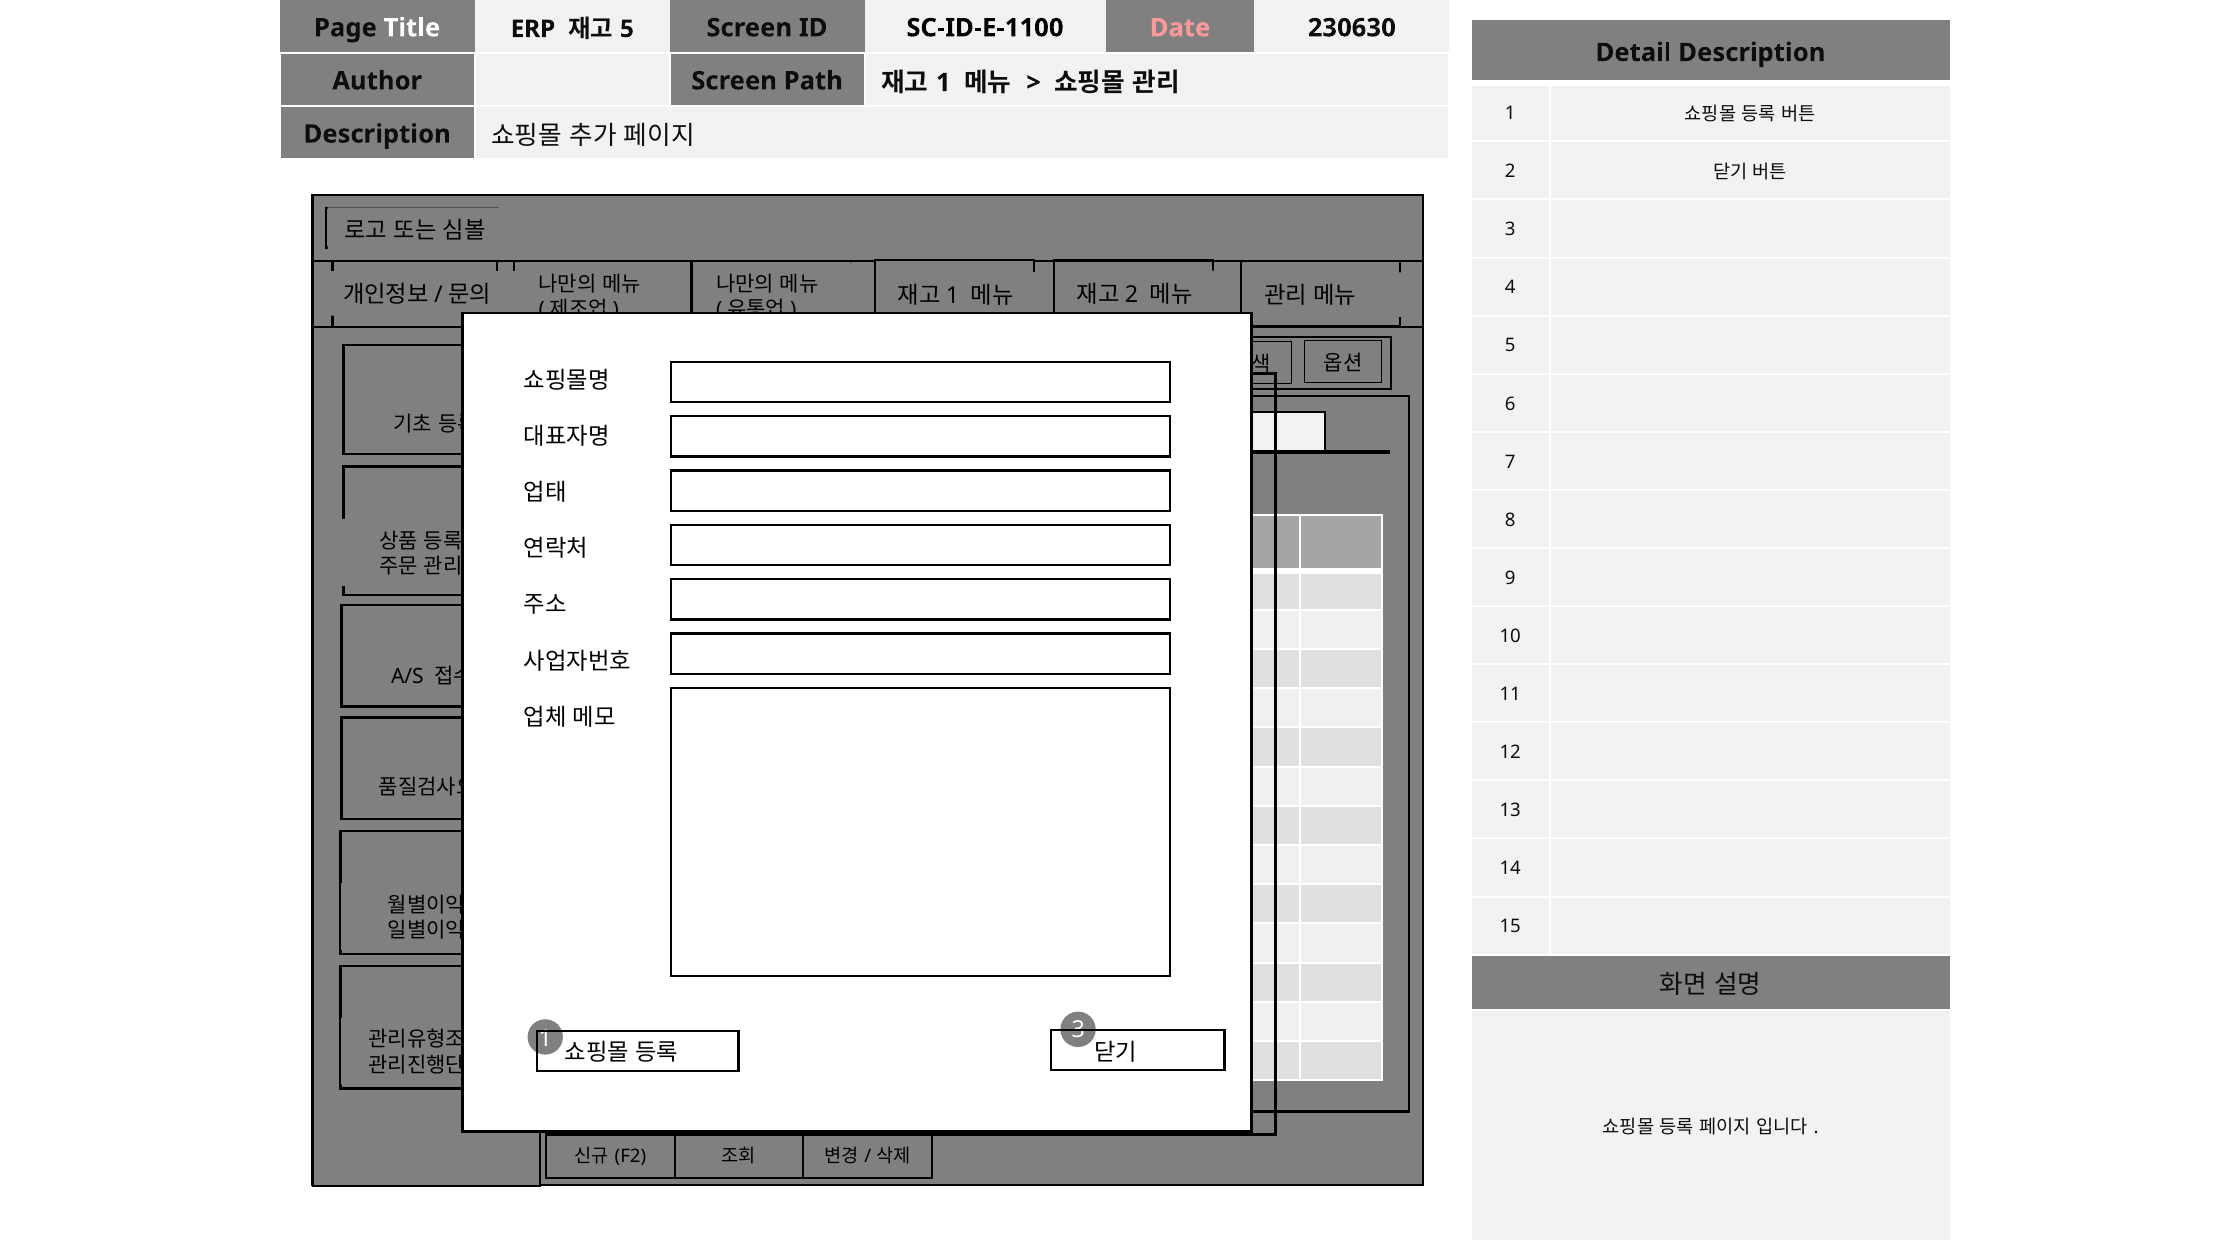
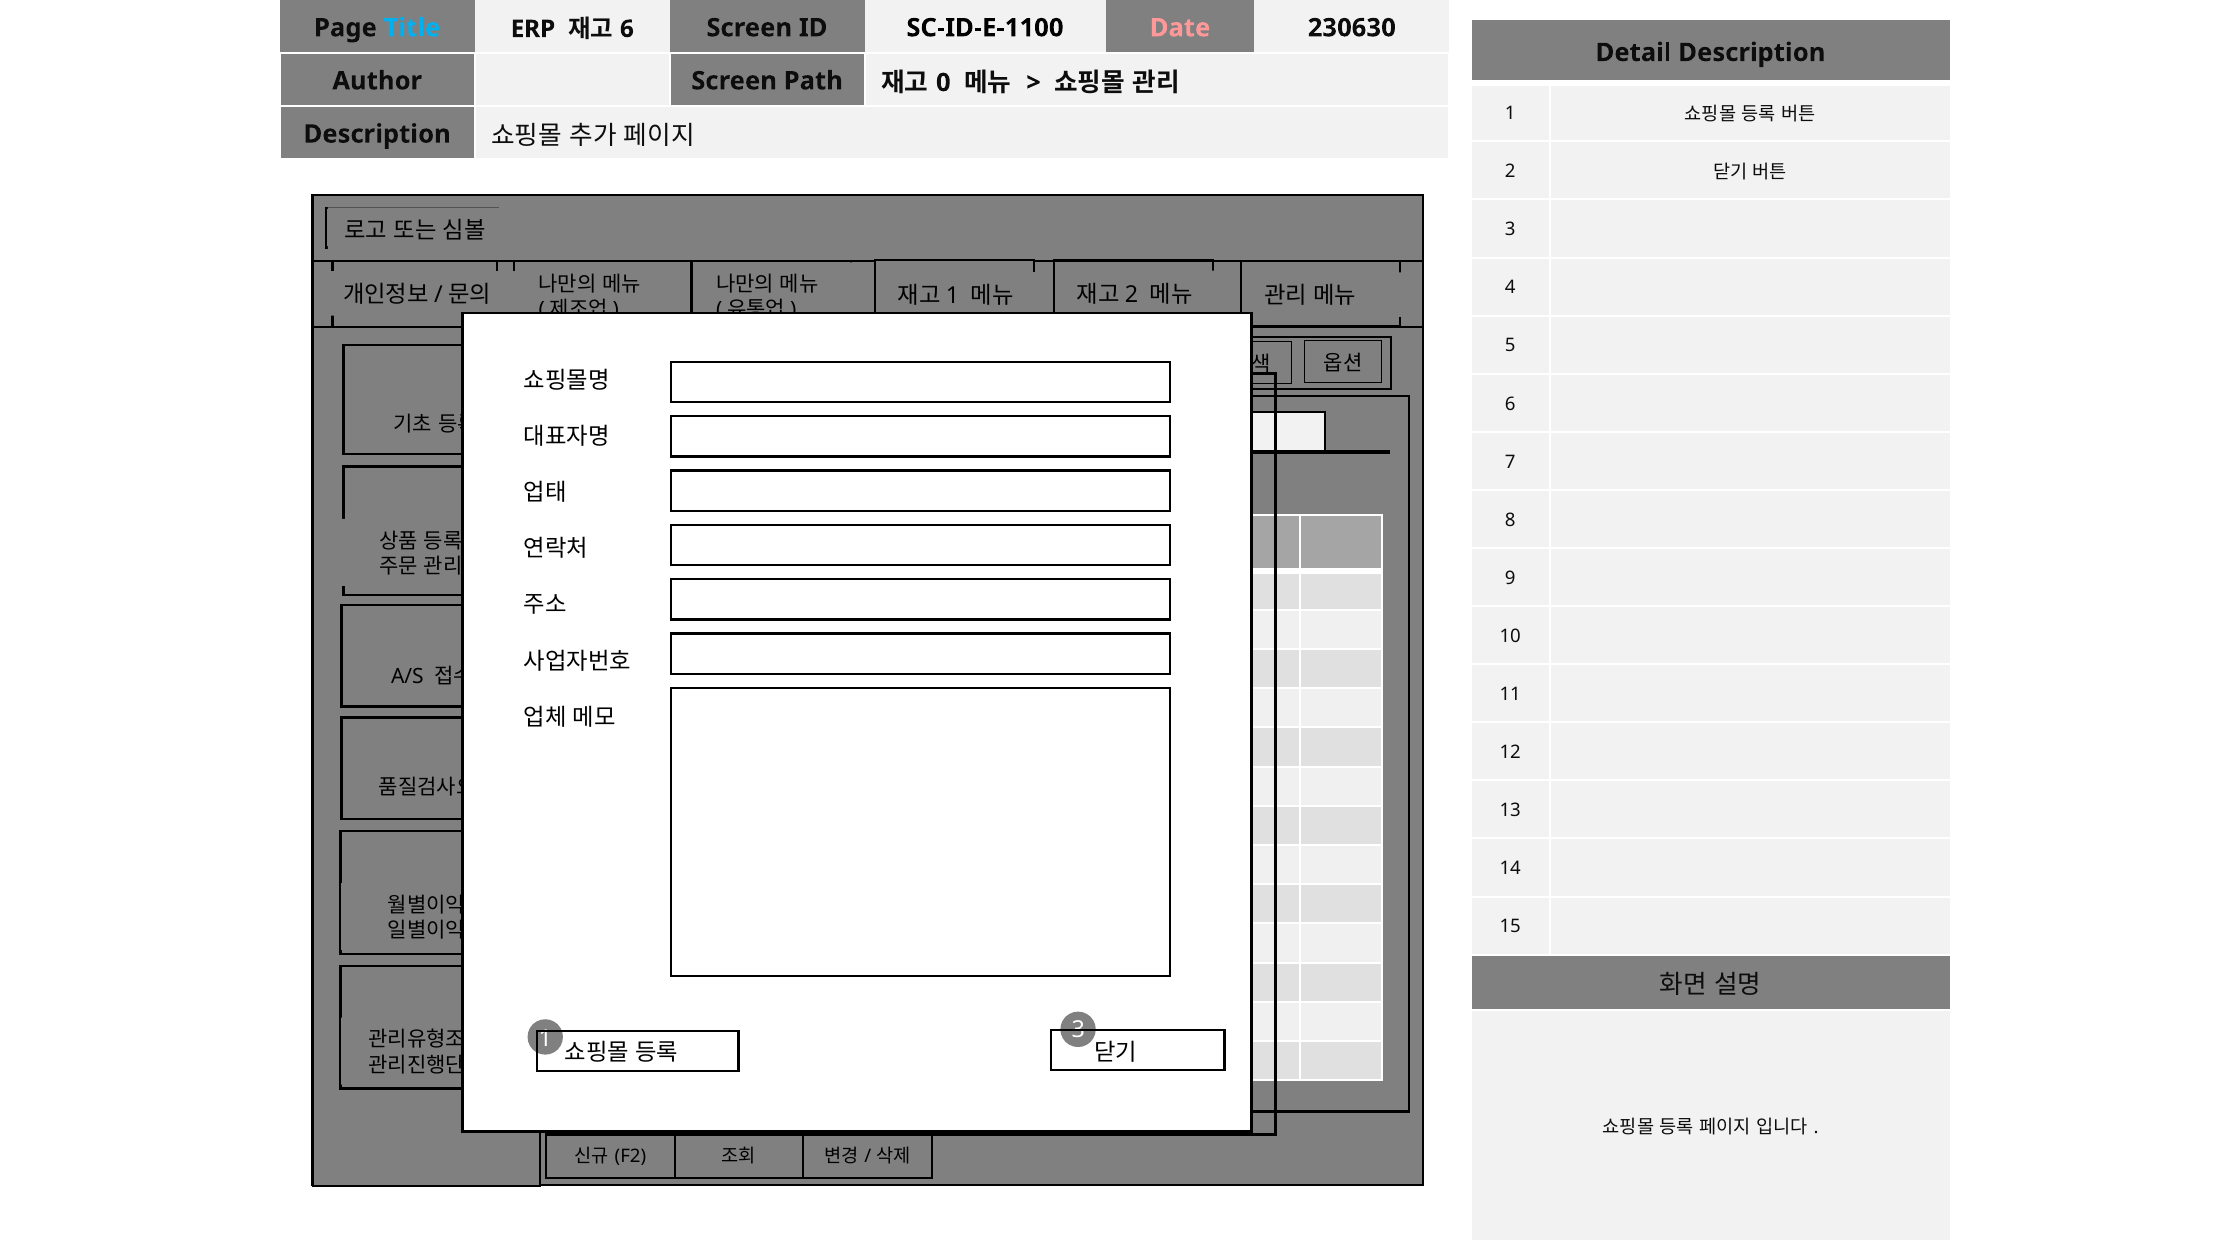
Title colour: white -> light blue (412, 28)
5: 5 -> 6 (627, 29)
1: 1 -> 0 (943, 83)
